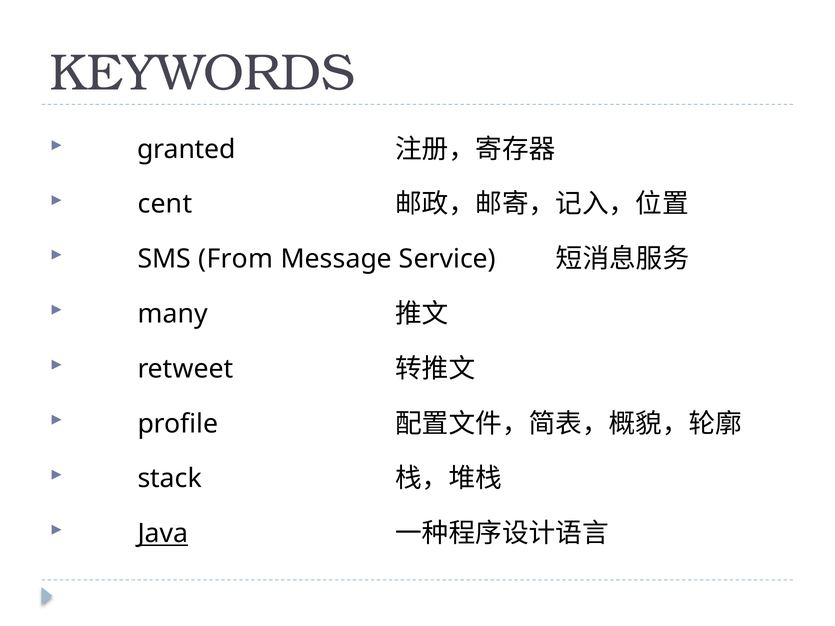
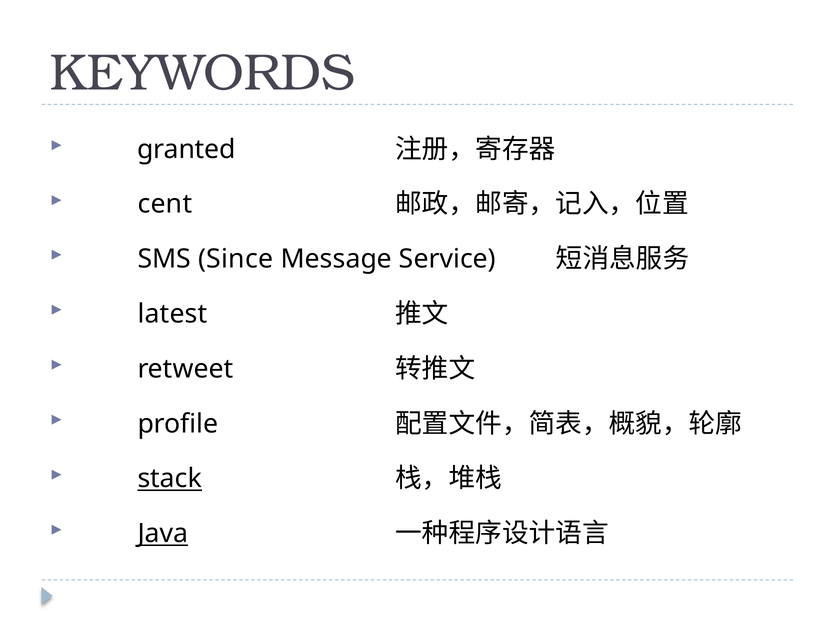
From: From -> Since (236, 259)
many: many -> latest (173, 314)
stack underline: none -> present (170, 479)
